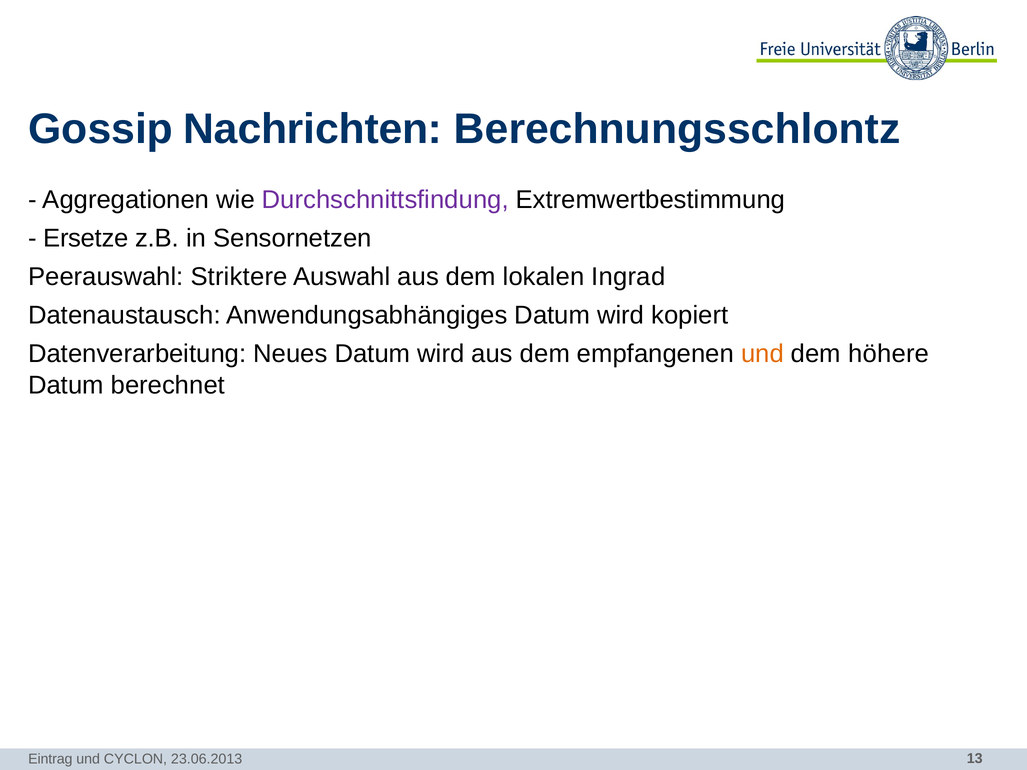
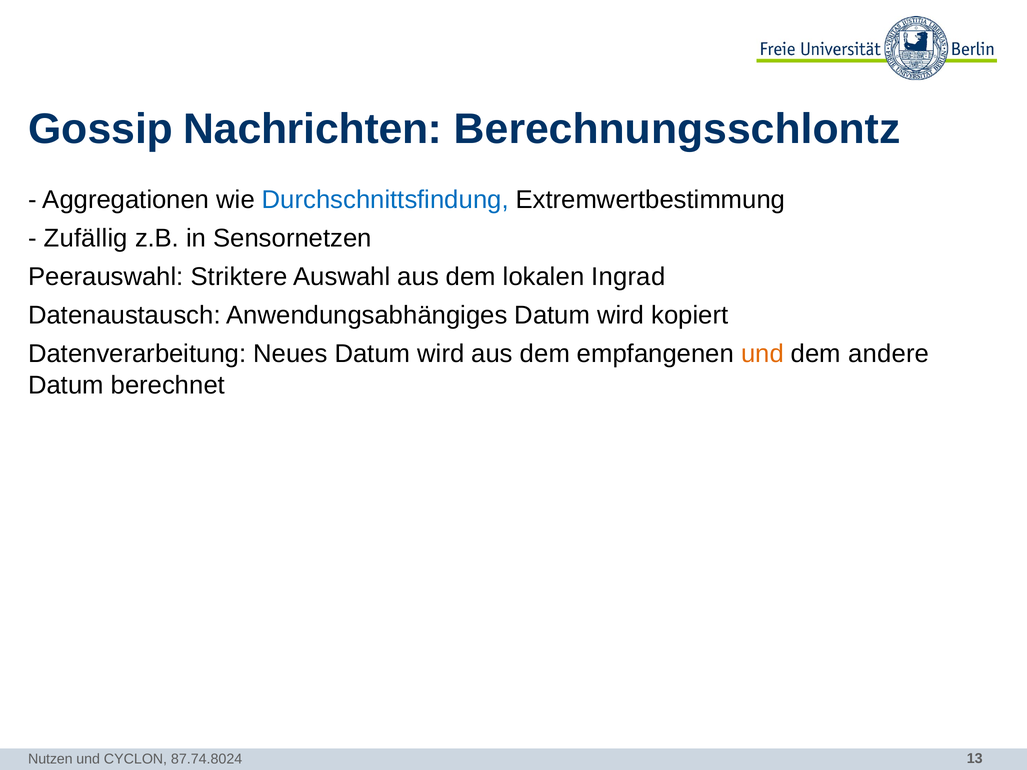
Durchschnittsfindung colour: purple -> blue (385, 200)
Ersetze: Ersetze -> Zufällig (86, 238)
höhere: höhere -> andere (889, 354)
Eintrag: Eintrag -> Nutzen (50, 759)
23.06.2013: 23.06.2013 -> 87.74.8024 (207, 759)
